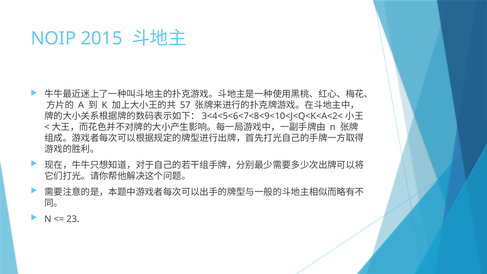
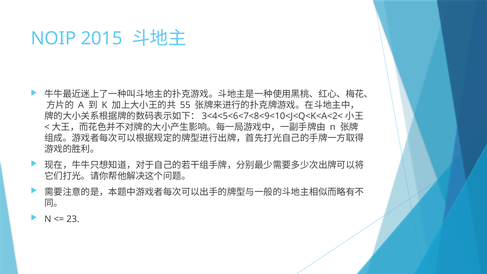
57: 57 -> 55 (185, 105)
